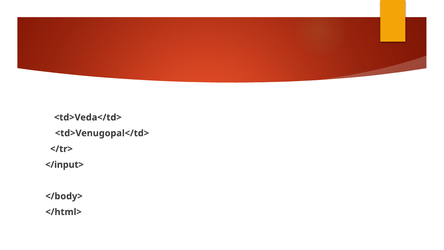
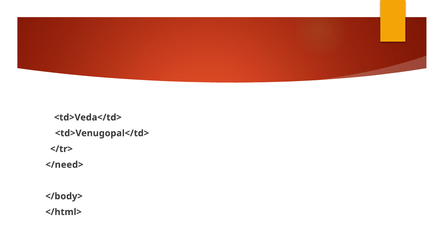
</input>: </input> -> </need> (64, 165)
